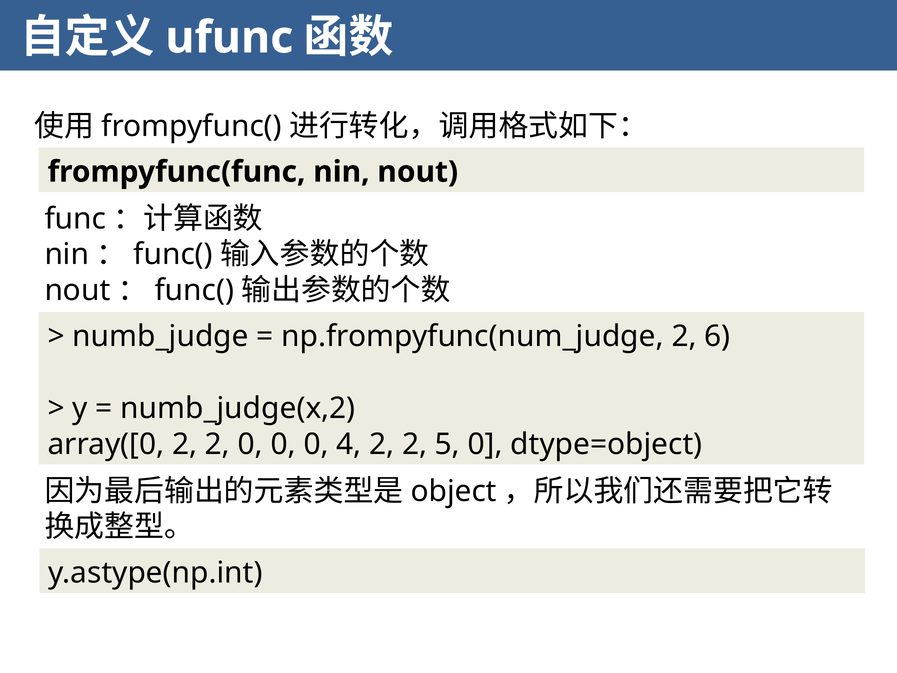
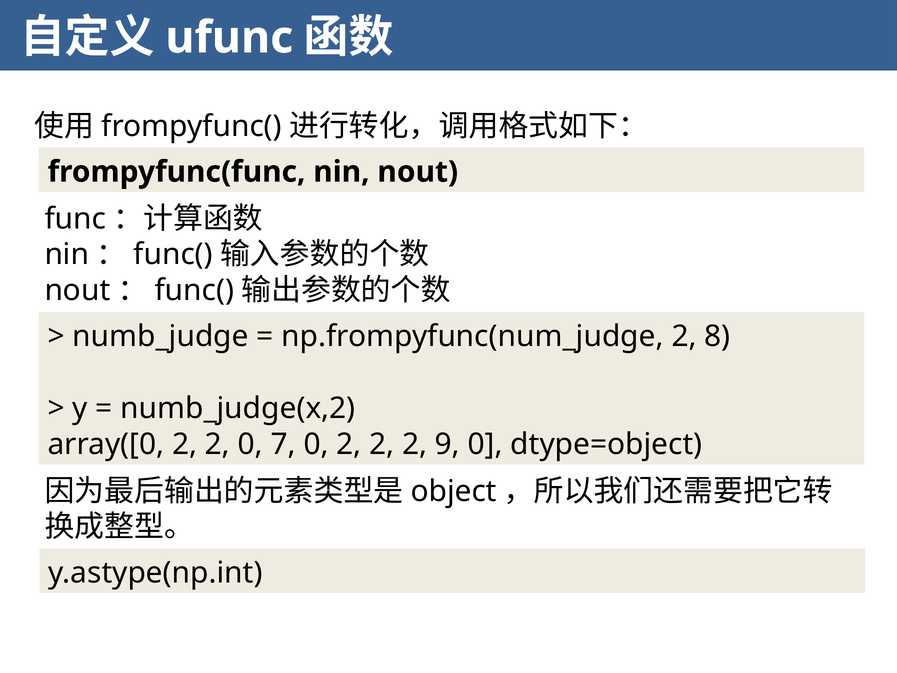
6: 6 -> 8 (717, 336)
2 0 0: 0 -> 7 (283, 444)
0 4: 4 -> 2 (349, 444)
5: 5 -> 9 (447, 444)
